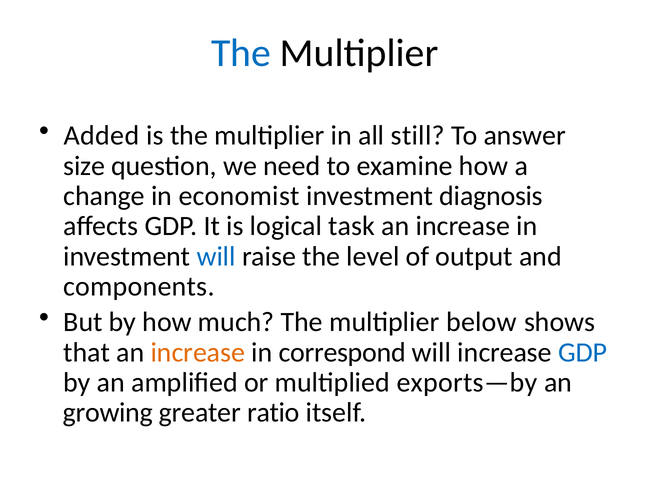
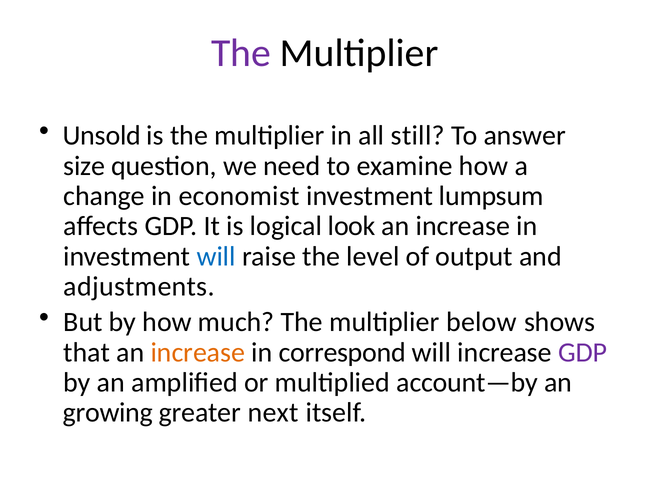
The colour: blue -> purple (241, 53)
Added: Added -> Unsold (102, 136)
diagnosis: diagnosis -> lumpsum (491, 196)
task: task -> look (352, 227)
components: components -> adjustments (139, 287)
GDP colour: blue -> purple (583, 353)
exports—by: exports—by -> account—by (467, 383)
ratio: ratio -> next (273, 413)
